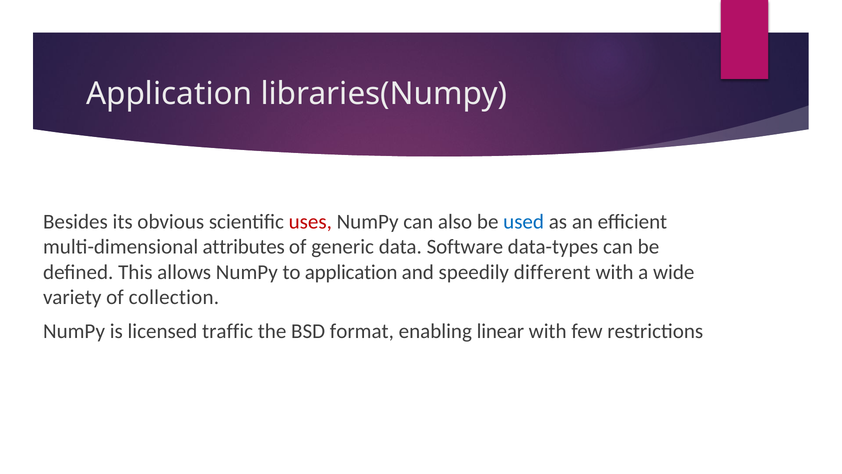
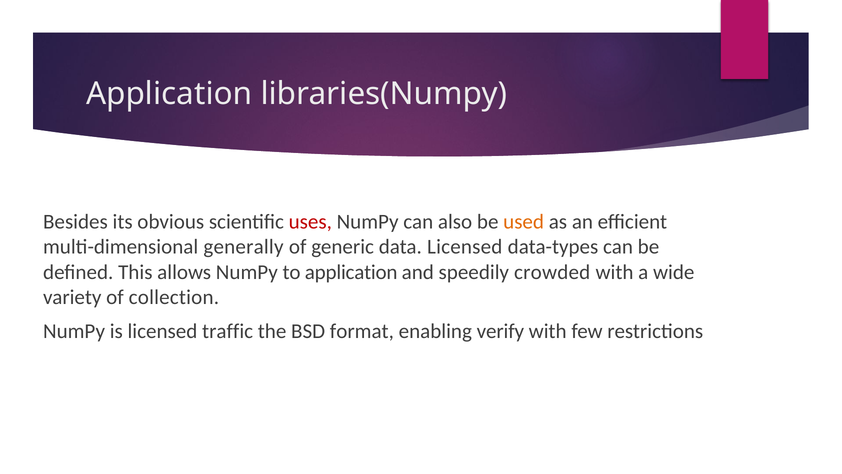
used colour: blue -> orange (524, 221)
attributes: attributes -> generally (243, 247)
data Software: Software -> Licensed (465, 247)
different: different -> crowded (552, 272)
linear: linear -> verify (500, 331)
